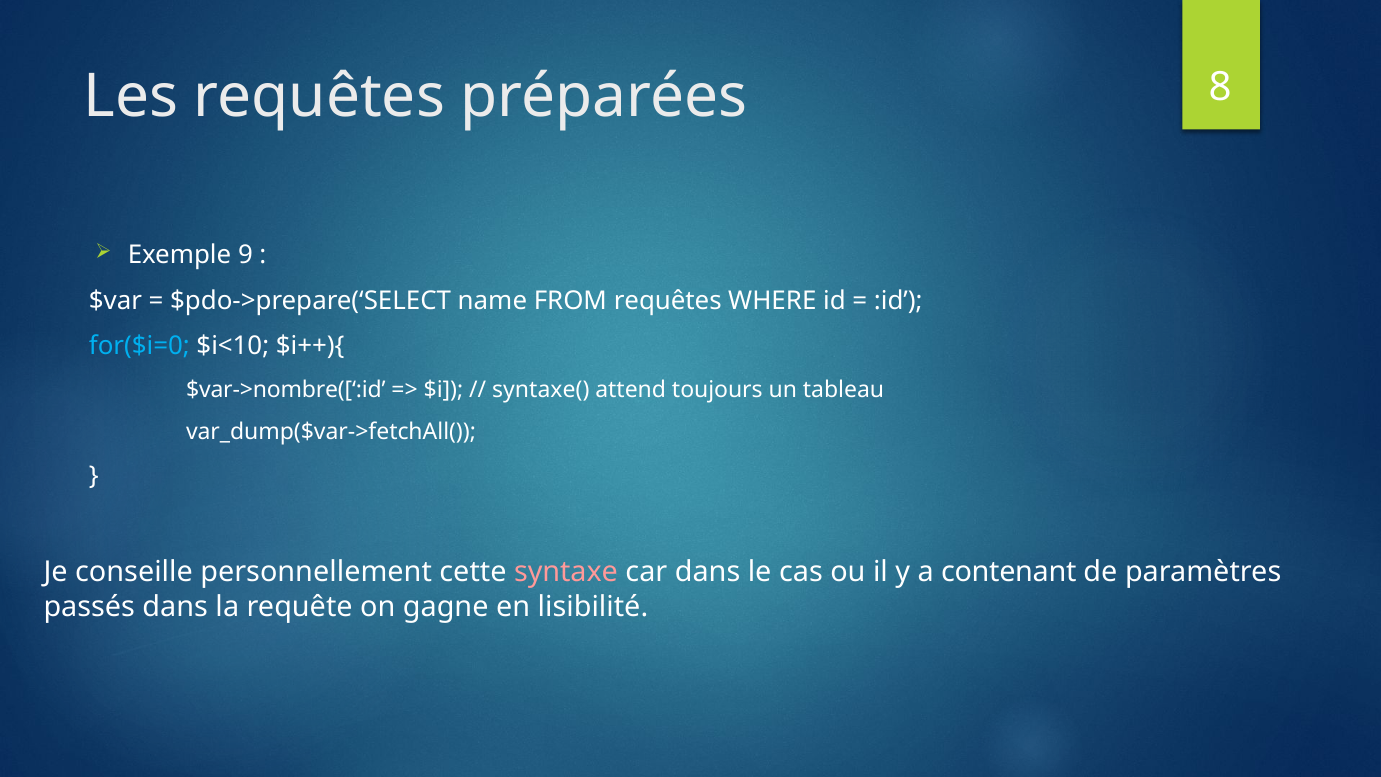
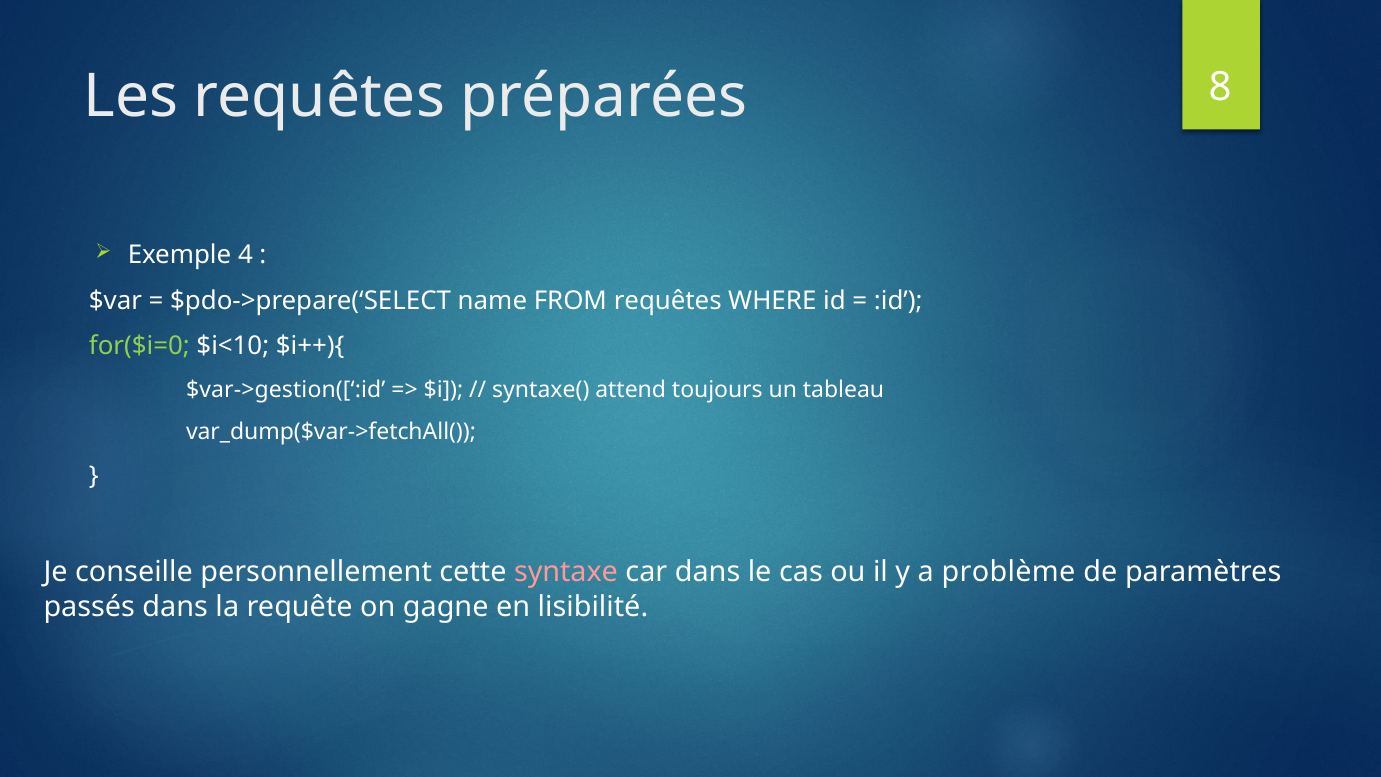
9: 9 -> 4 (245, 255)
for($i=0 colour: light blue -> light green (139, 346)
$var->nombre([‘:id: $var->nombre([‘:id -> $var->gestion([‘:id (286, 389)
contenant: contenant -> problème (1008, 572)
